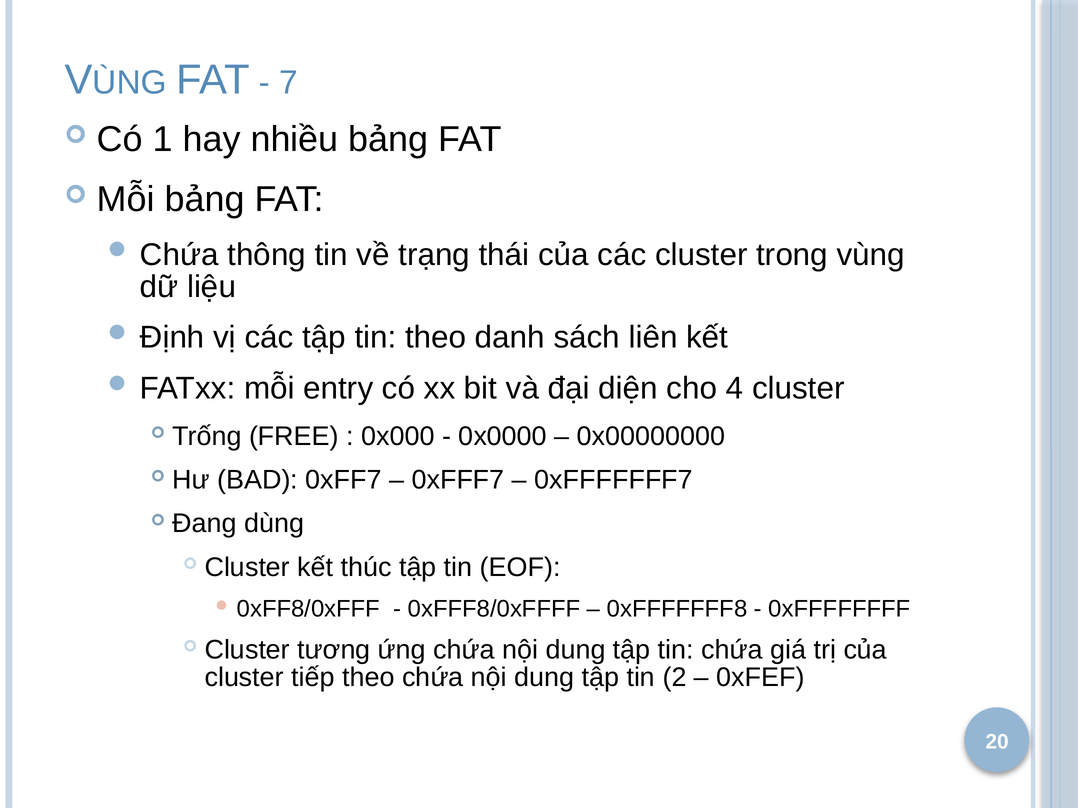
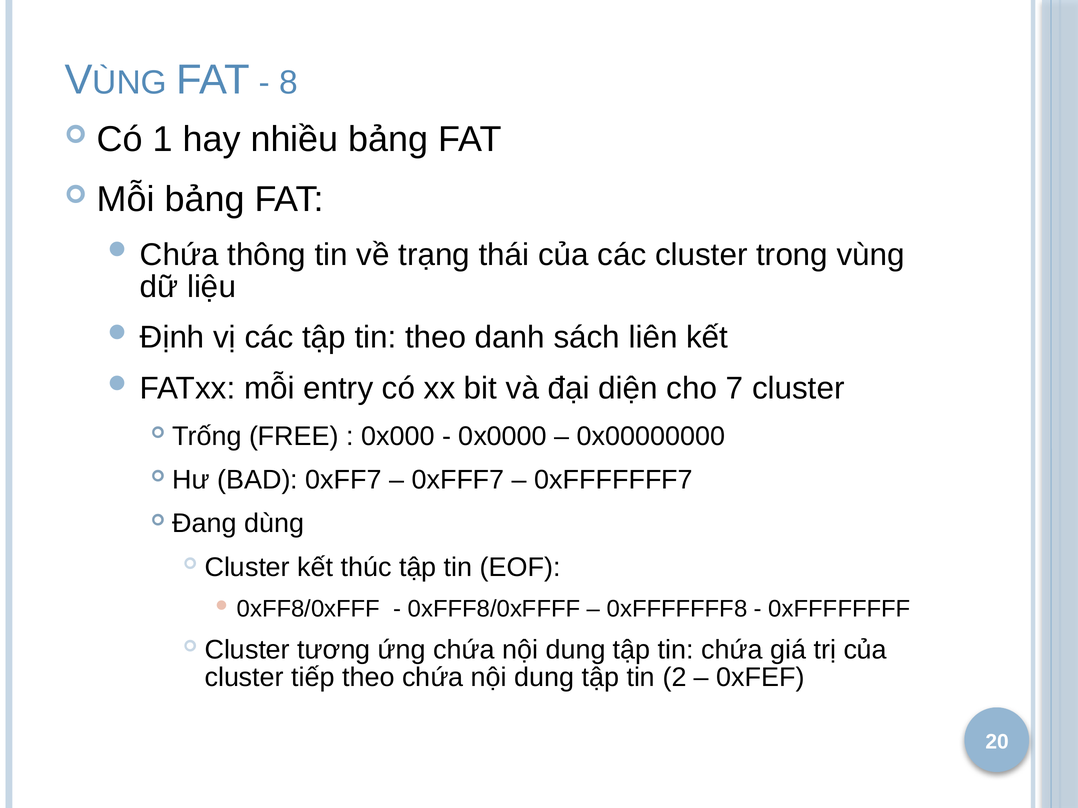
7: 7 -> 8 (288, 83)
4: 4 -> 7 (735, 389)
